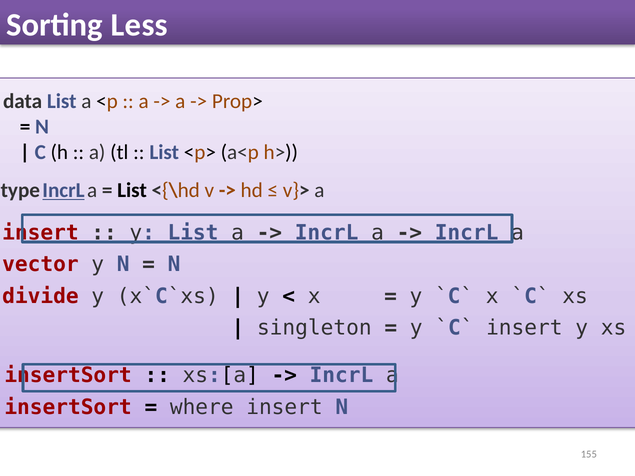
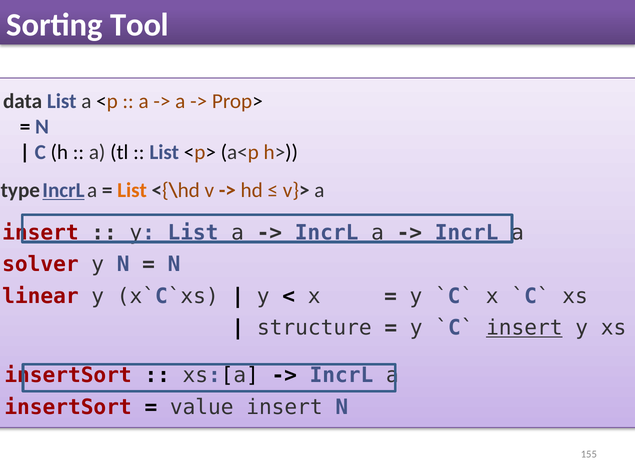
Less: Less -> Tool (139, 25)
List colour: black -> orange (132, 190)
vector: vector -> solver (40, 264)
divide: divide -> linear (40, 296)
singleton: singleton -> structure (314, 328)
insert underline: none -> present (524, 328)
where: where -> value (202, 407)
